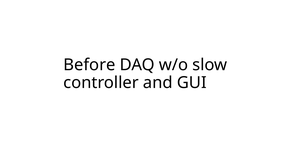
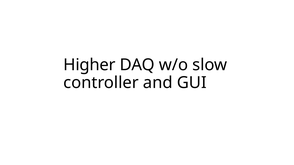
Before: Before -> Higher (89, 65)
